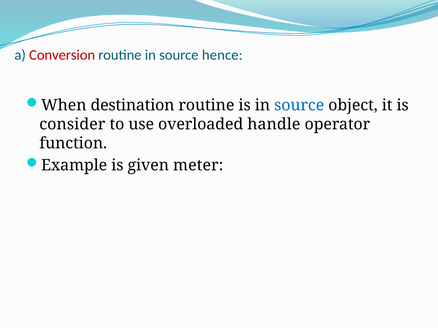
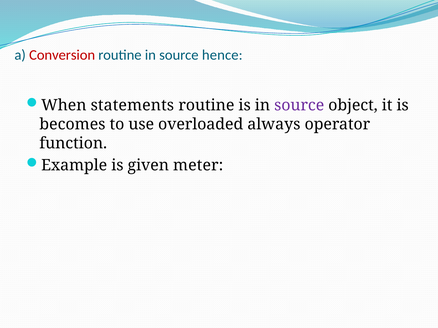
destination: destination -> statements (132, 105)
source colour: blue -> purple (299, 105)
consider: consider -> becomes (72, 124)
handle: handle -> always (274, 124)
